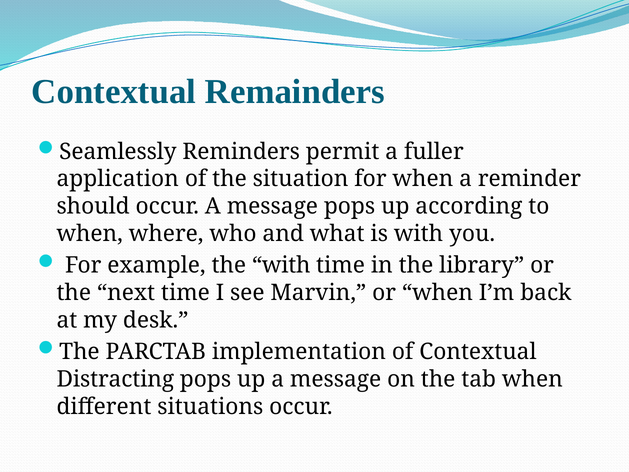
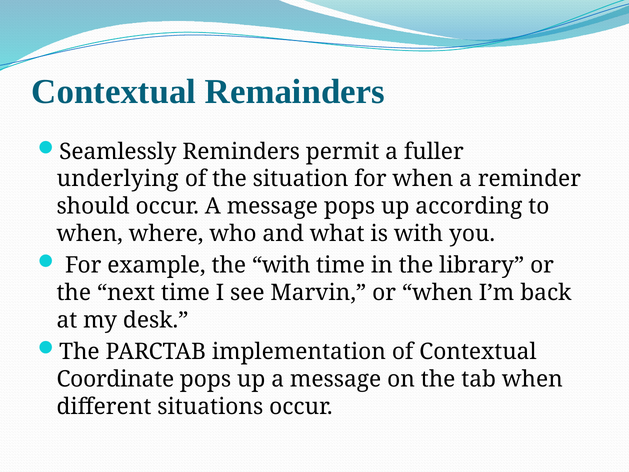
application: application -> underlying (118, 179)
Distracting: Distracting -> Coordinate (115, 379)
